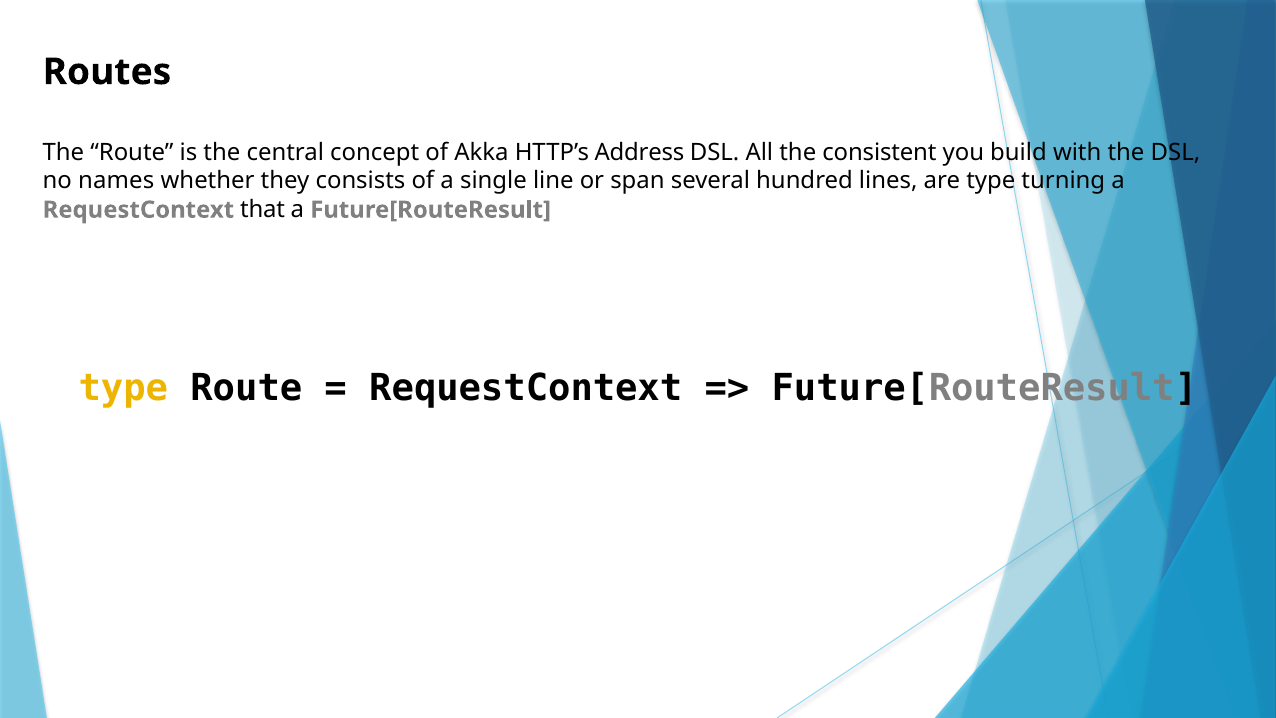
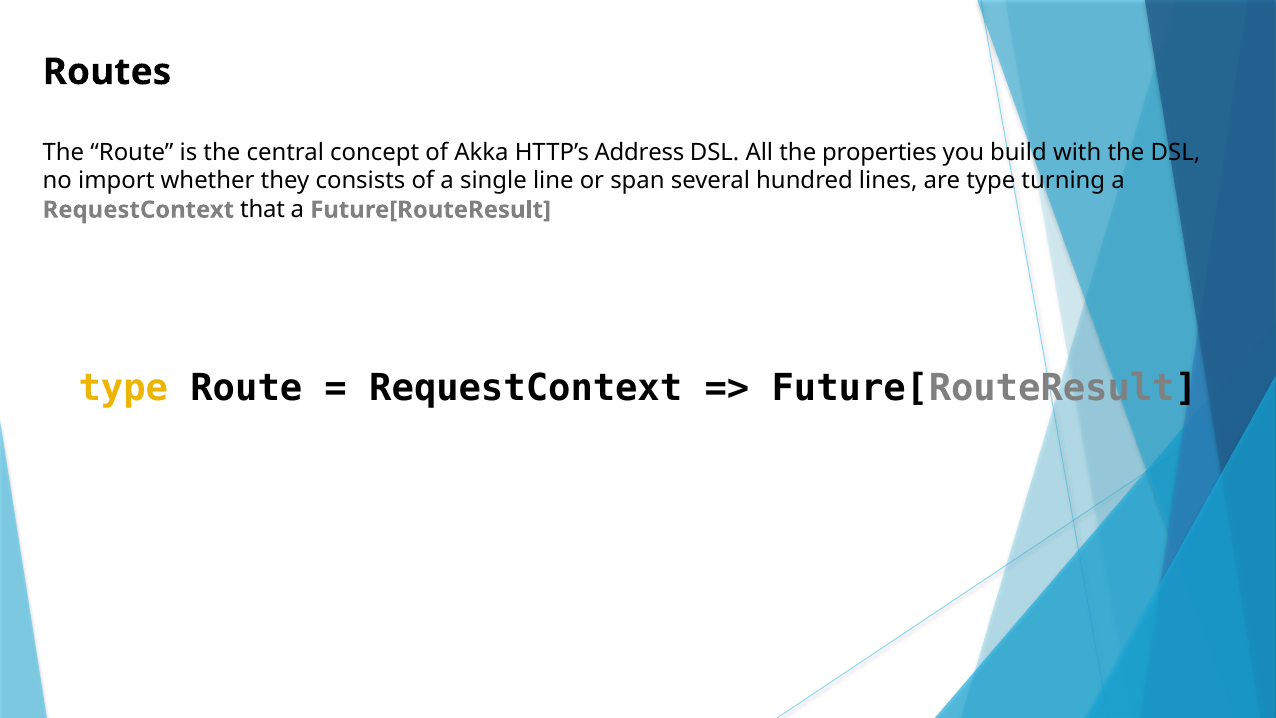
consistent: consistent -> properties (879, 152)
names: names -> import (116, 181)
